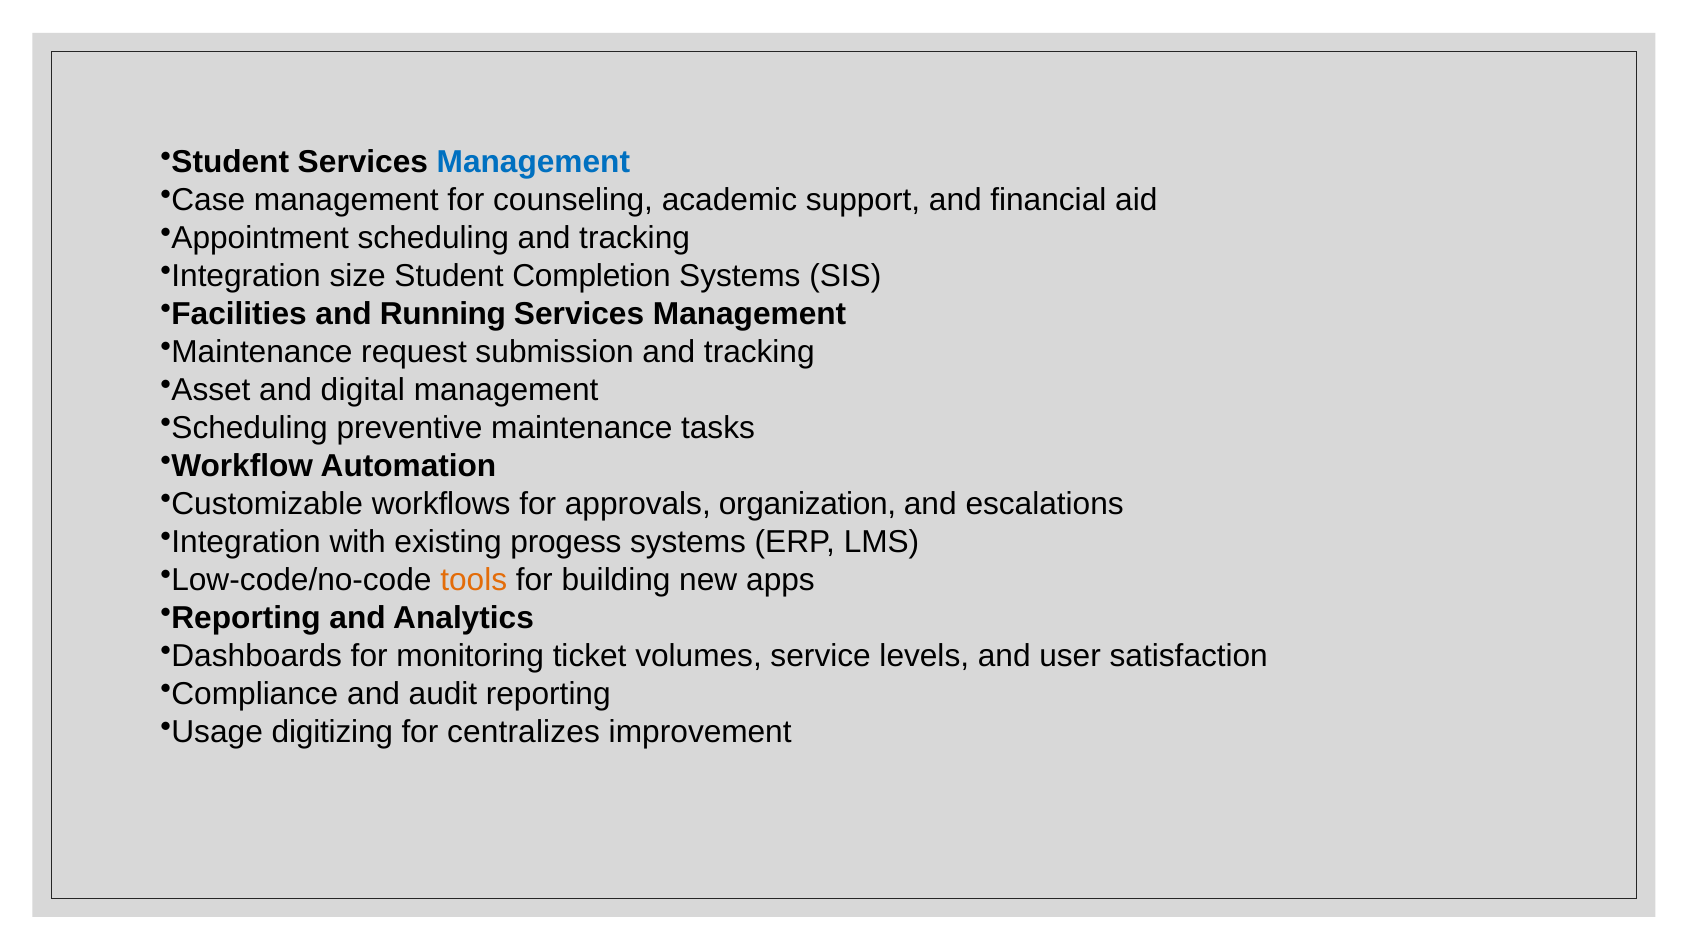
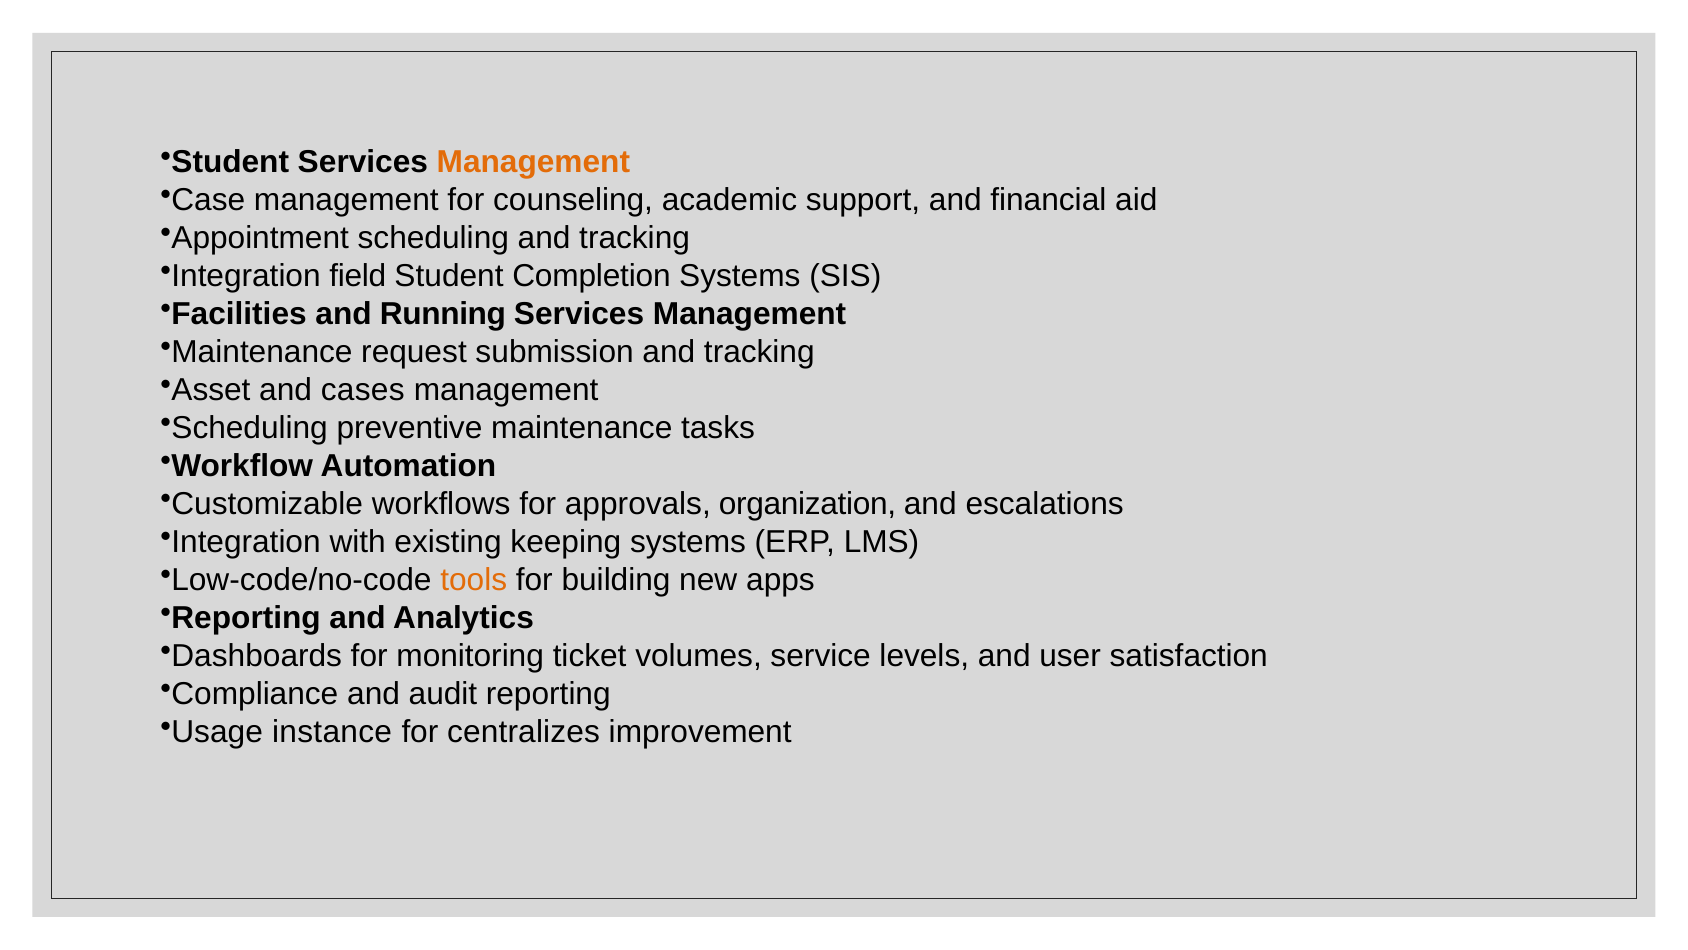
Management colour: blue -> orange (533, 162)
size: size -> field (358, 276)
digital: digital -> cases (363, 390)
progess: progess -> keeping (566, 542)
digitizing: digitizing -> instance (332, 732)
